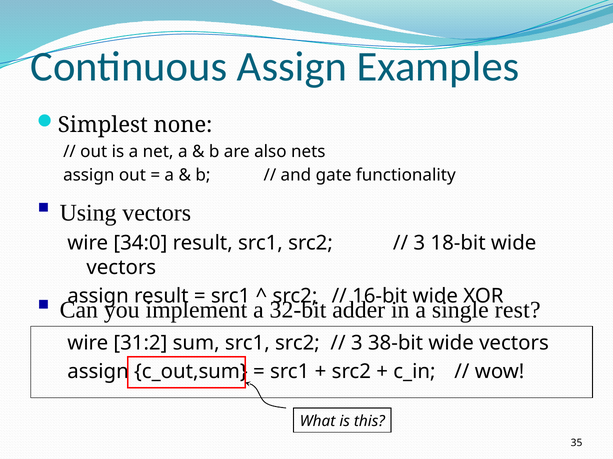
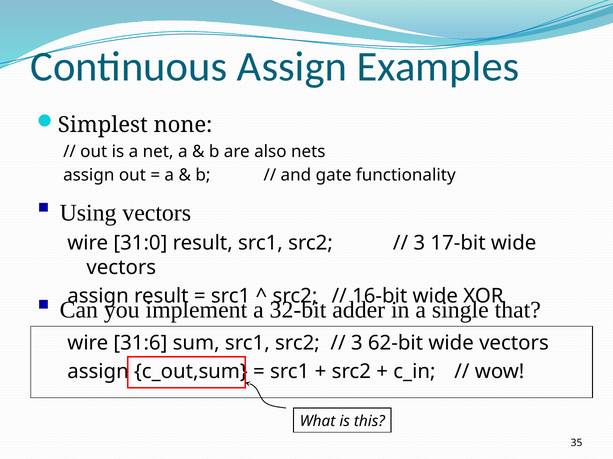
34:0: 34:0 -> 31:0 (140, 244)
18-bit: 18-bit -> 17-bit (458, 244)
rest: rest -> that (518, 310)
31:2: 31:2 -> 31:6 (140, 344)
38-bit: 38-bit -> 62-bit (396, 344)
